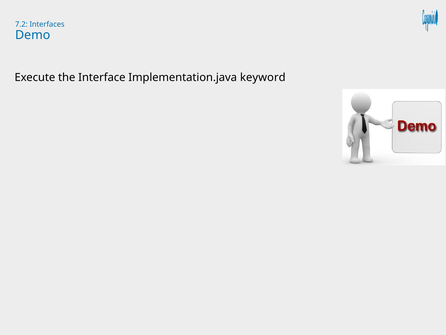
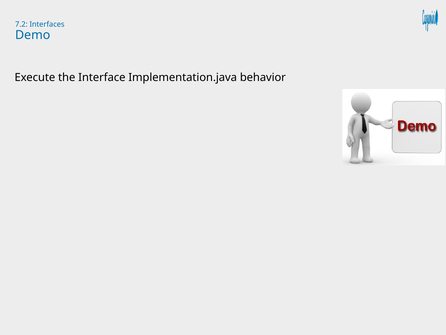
keyword: keyword -> behavior (263, 77)
